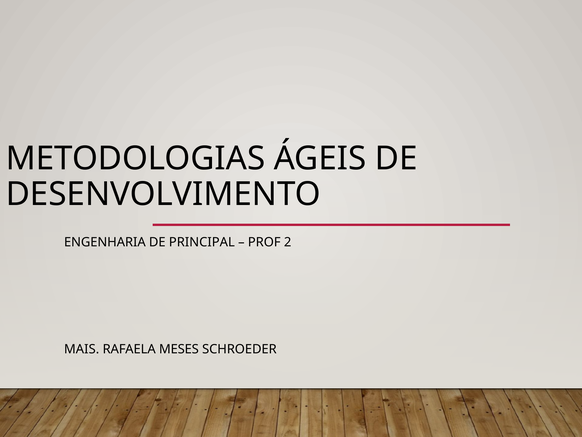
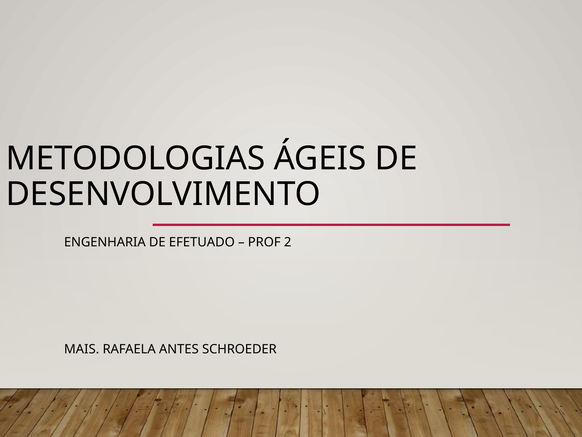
PRINCIPAL: PRINCIPAL -> EFETUADO (202, 242)
MESES: MESES -> ANTES (179, 349)
